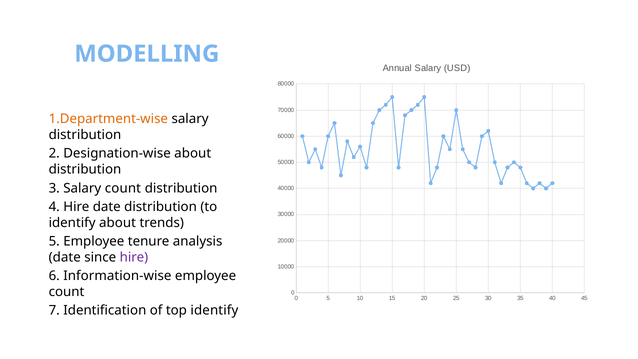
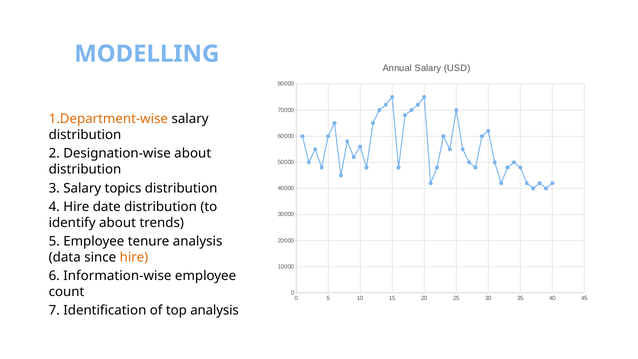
Salary count: count -> topics (123, 188)
date: date -> data (65, 257)
hire colour: purple -> orange (134, 257)
top identify: identify -> analysis (215, 310)
